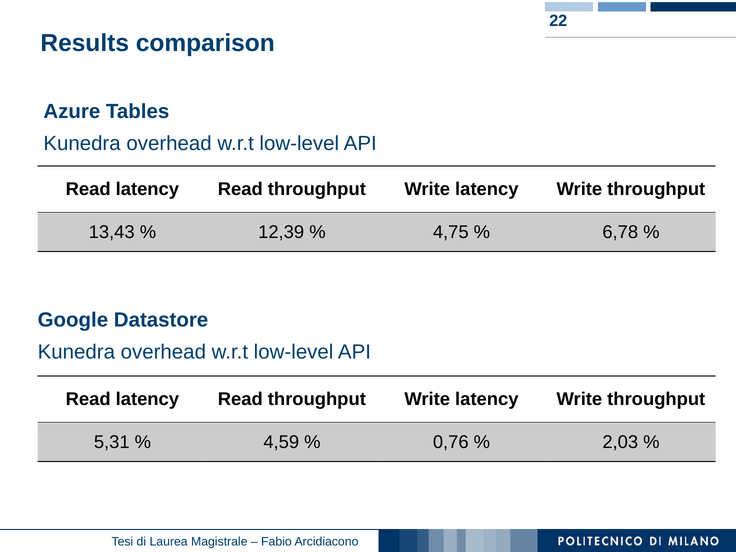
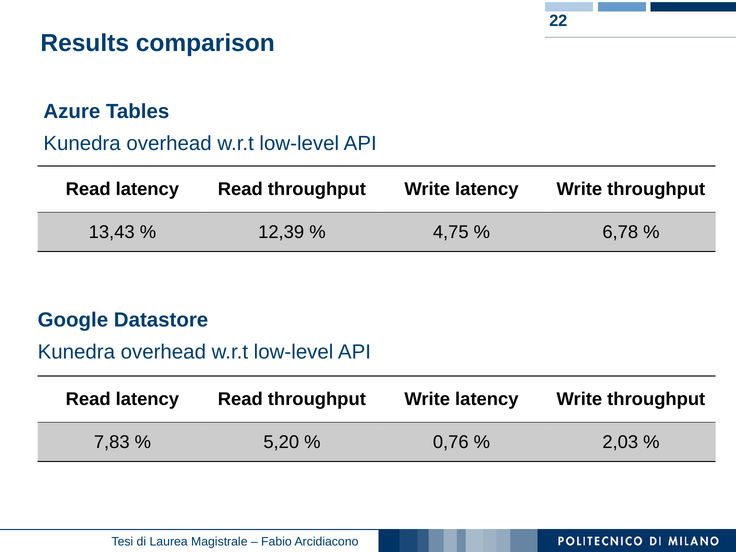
5,31: 5,31 -> 7,83 (112, 442)
4,59: 4,59 -> 5,20 (281, 442)
